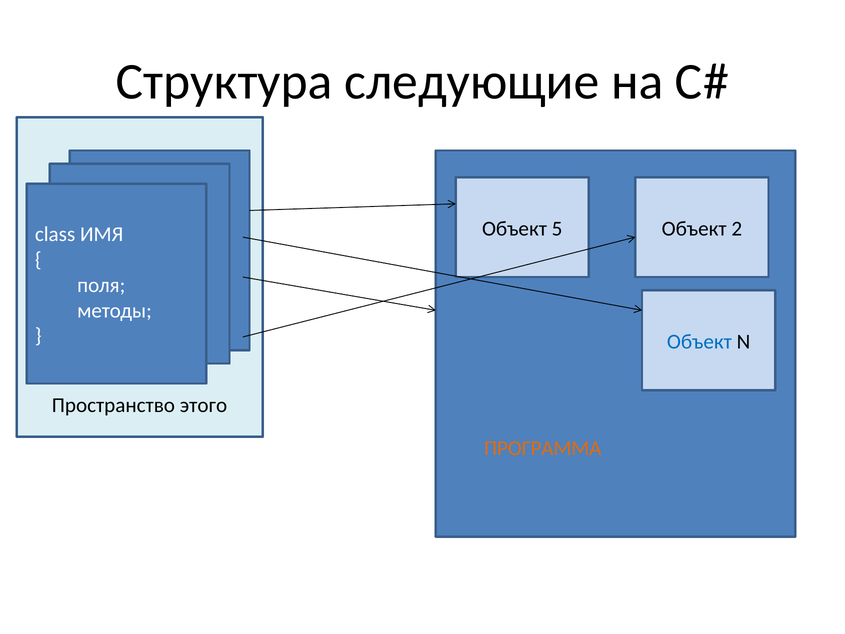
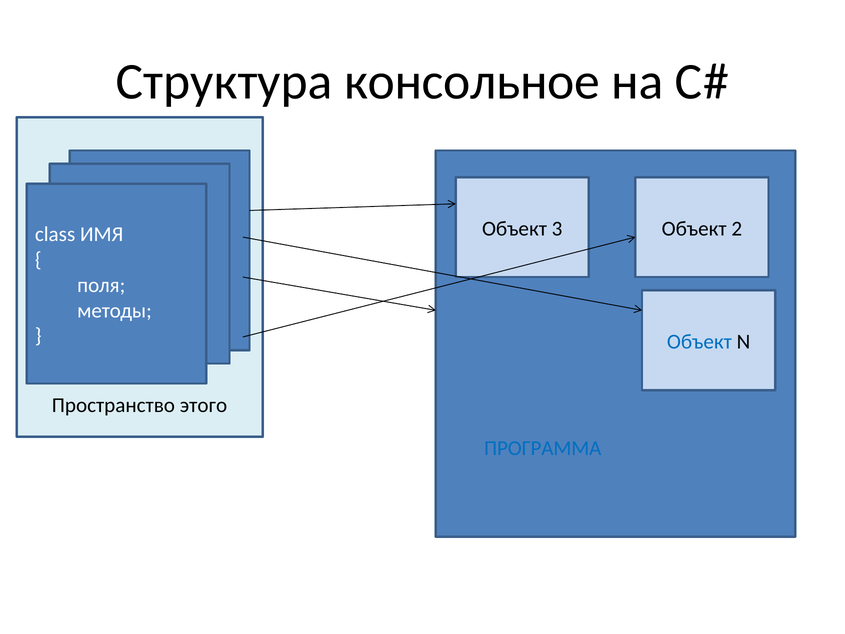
следующие: следующие -> консольное (472, 82)
5: 5 -> 3 (557, 228)
ПРОГРАММА colour: orange -> blue (543, 448)
